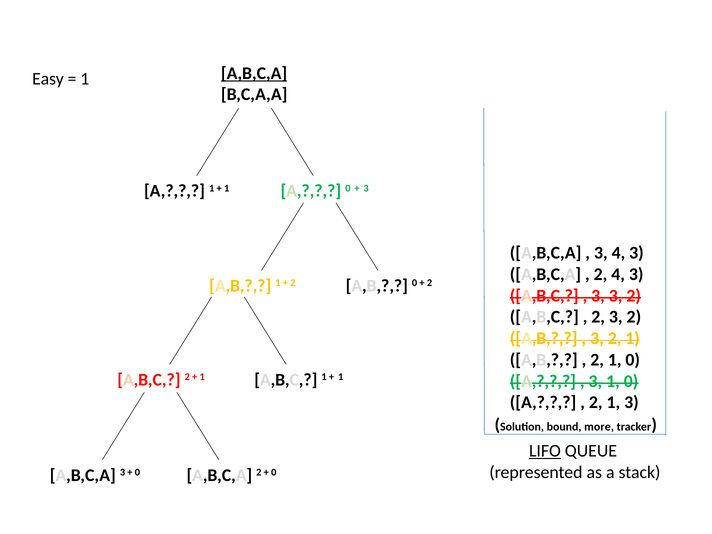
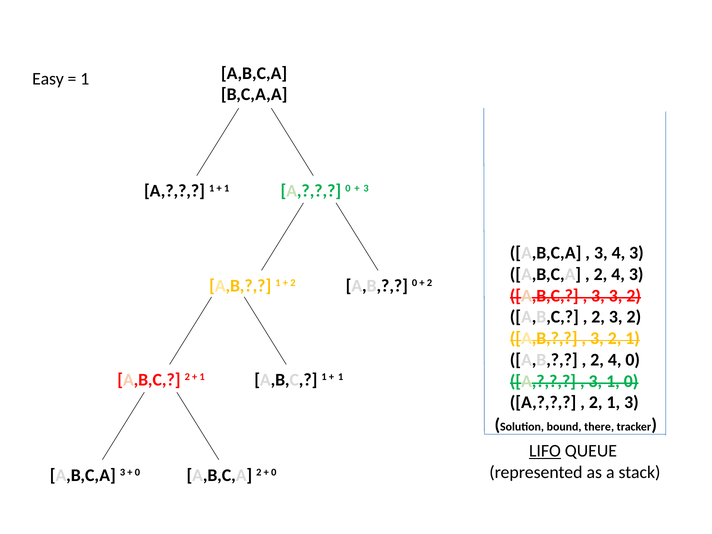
A,B,C,A underline: present -> none (254, 73)
1: 1 -> 4 (615, 360)
more: more -> there (599, 427)
